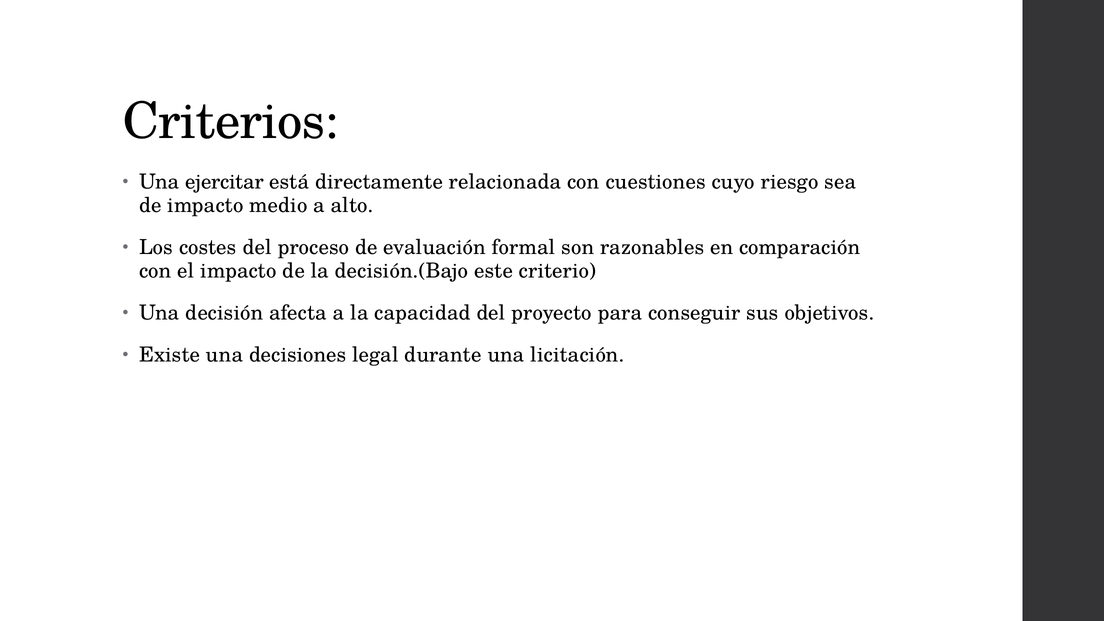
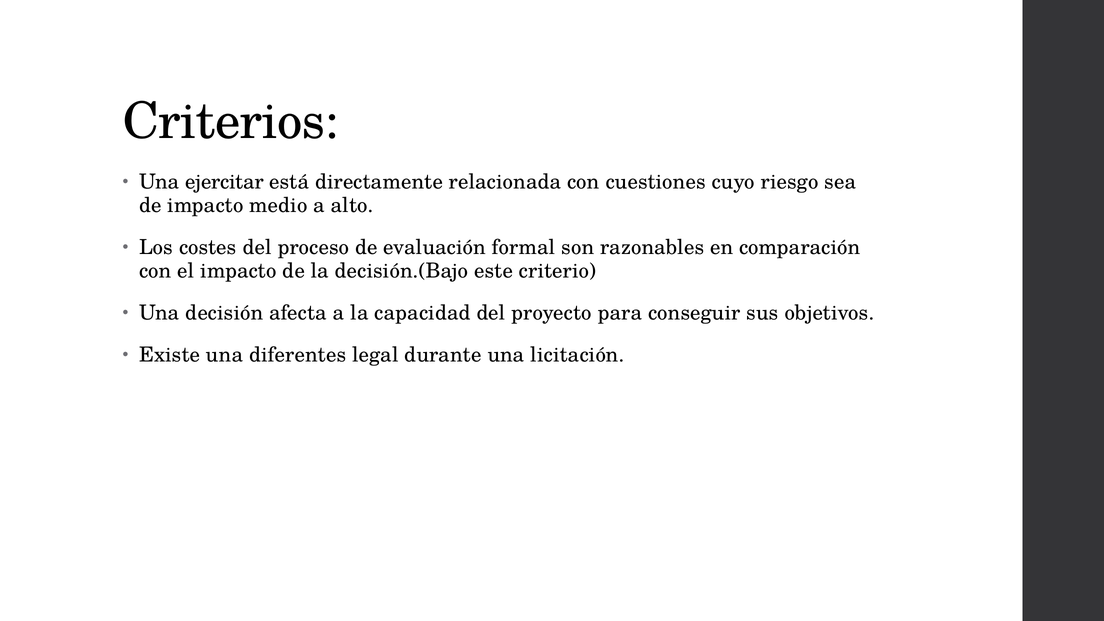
decisiones: decisiones -> diferentes (298, 355)
